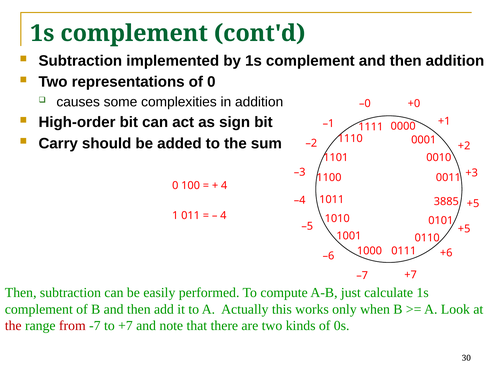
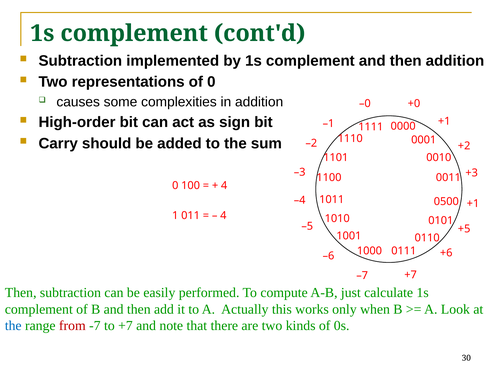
3885: 3885 -> 0500 (446, 202)
+5: +5 -> +1 (473, 204)
the colour: red -> blue (13, 326)
